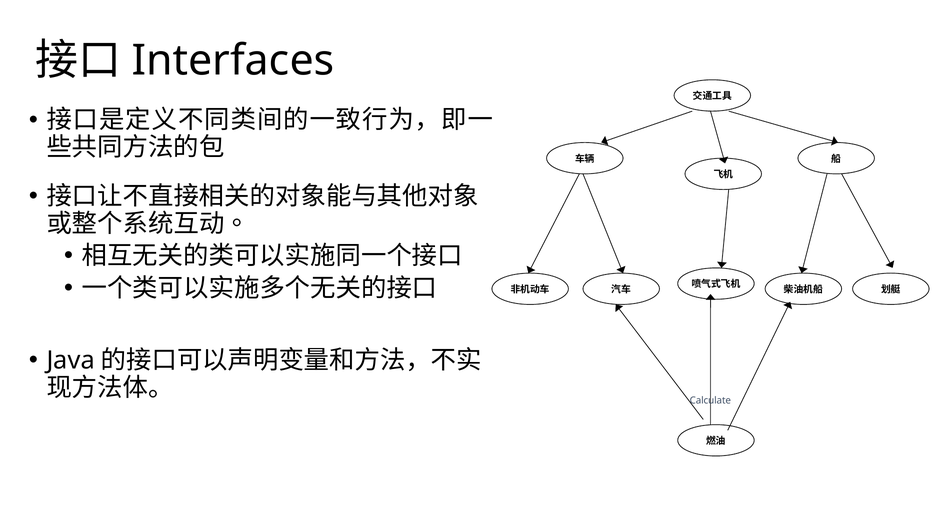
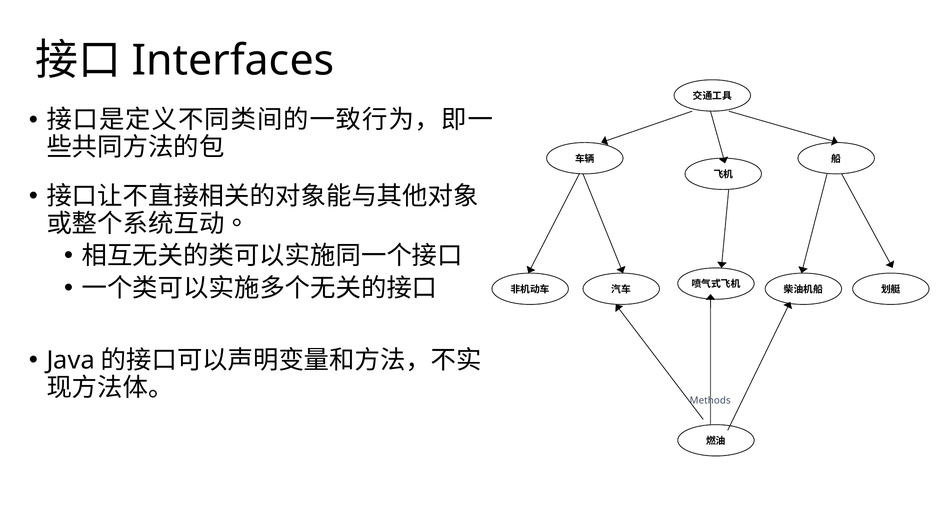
Calculate: Calculate -> Methods (710, 400)
